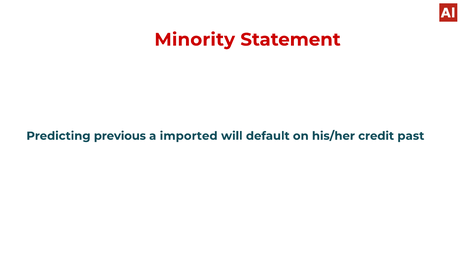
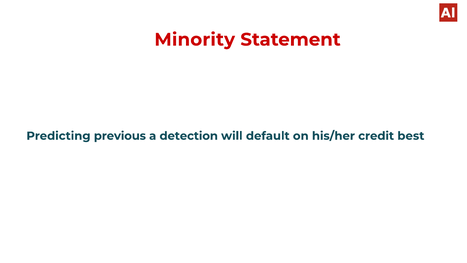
imported: imported -> detection (189, 136)
past: past -> best (411, 136)
